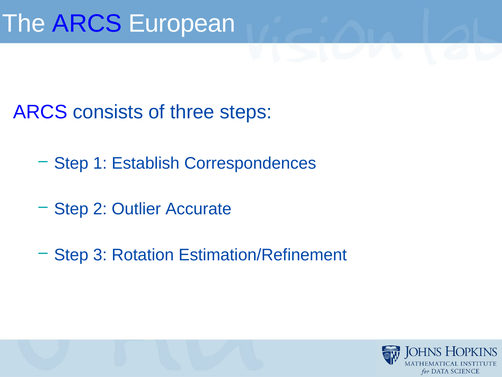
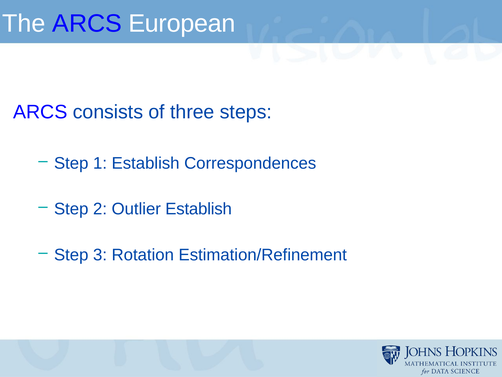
Outlier Accurate: Accurate -> Establish (199, 209)
